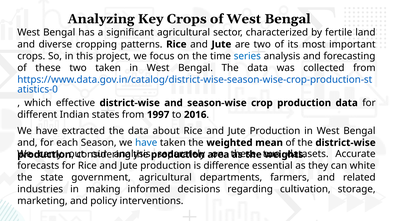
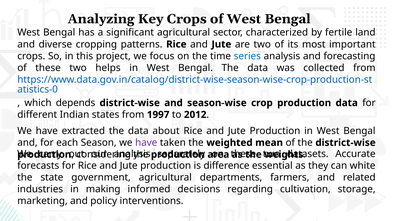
two taken: taken -> helps (108, 68)
effective: effective -> depends (76, 103)
2016: 2016 -> 2012 (195, 115)
have colour: blue -> purple (146, 143)
